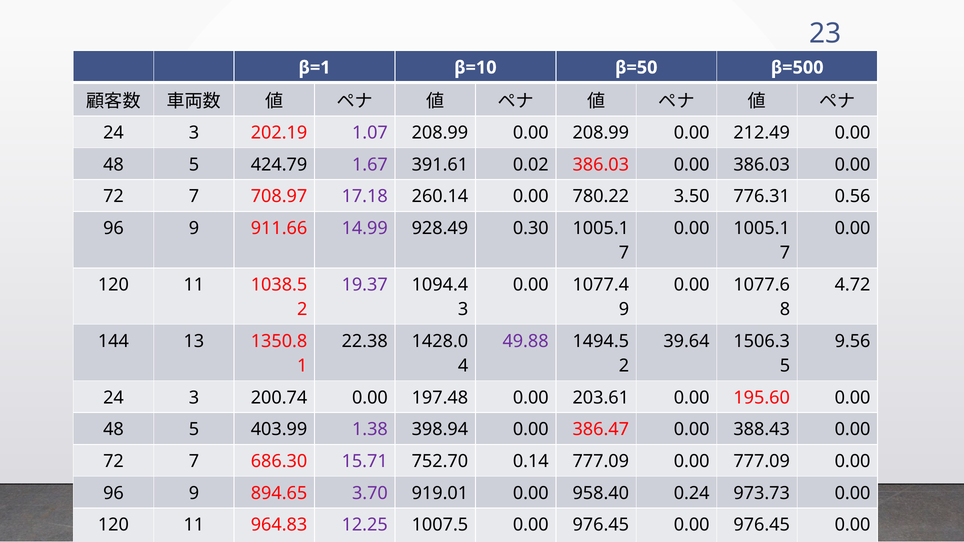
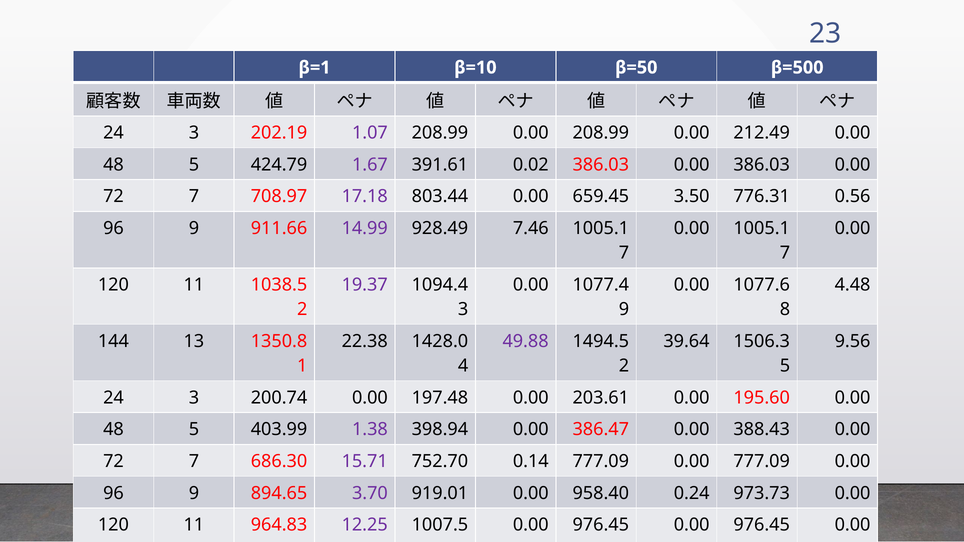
260.14: 260.14 -> 803.44 (440, 197)
780.22: 780.22 -> 659.45 (601, 197)
0.30: 0.30 -> 7.46 (531, 228)
4.72: 4.72 -> 4.48 (853, 285)
